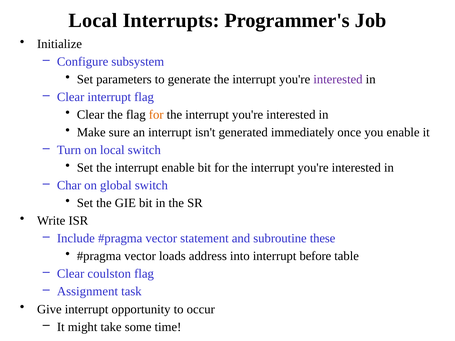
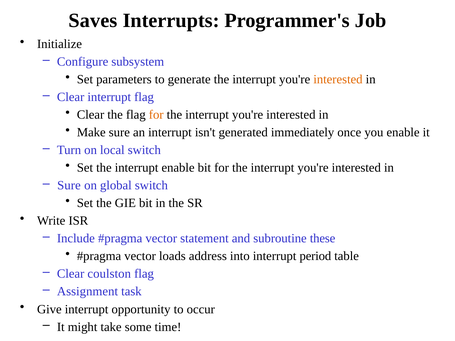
Local: Local -> Saves (93, 20)
interested colour: purple -> orange (338, 79)
Char: Char -> Sure (69, 186)
before: before -> period (315, 256)
